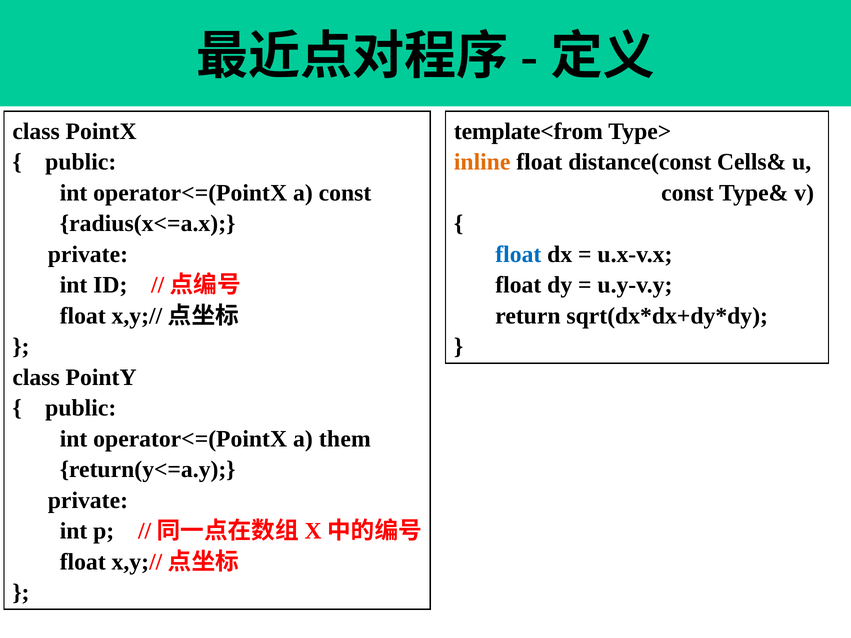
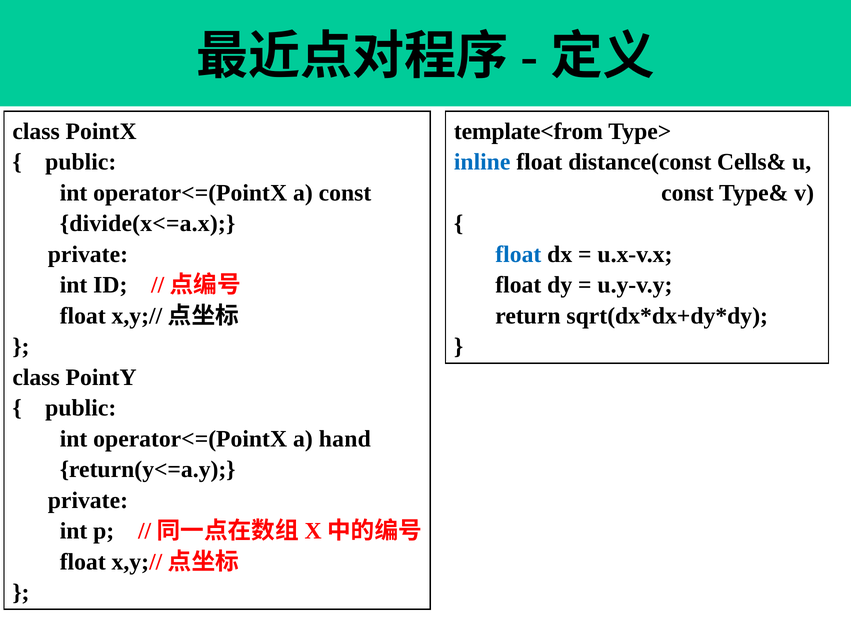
inline colour: orange -> blue (482, 162)
radius(x<=a.x: radius(x<=a.x -> divide(x<=a.x (148, 224)
them: them -> hand (345, 439)
